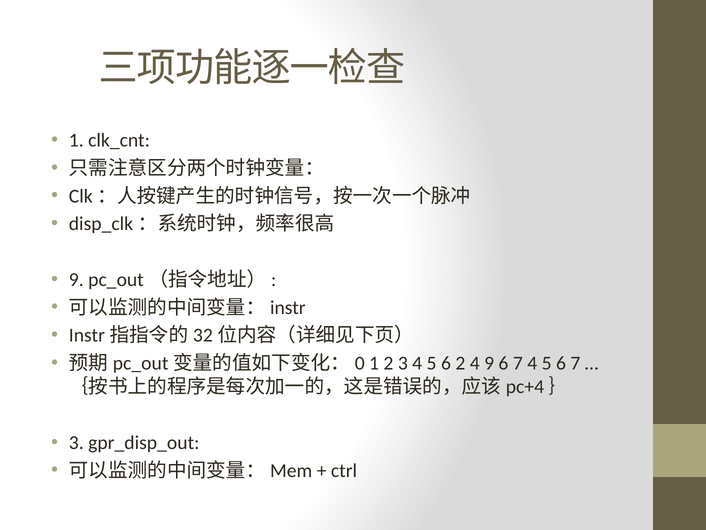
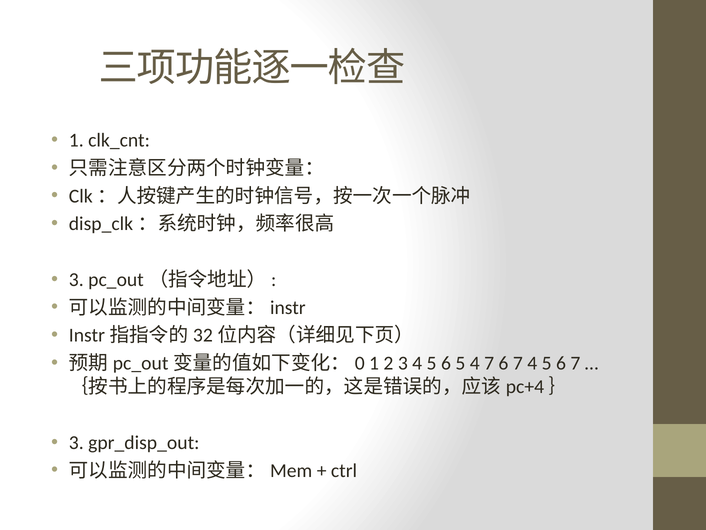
9: 9 -> 3 (76, 279)
6 2: 2 -> 5 (460, 363)
4 9: 9 -> 7 (489, 363)
